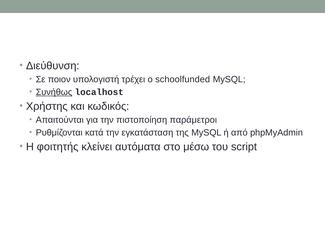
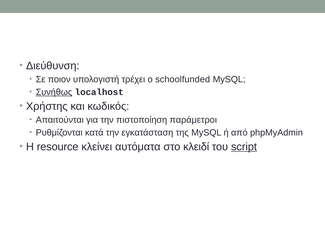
φοιτητής: φοιτητής -> resource (58, 147)
μέσω: μέσω -> κλειδί (196, 147)
script underline: none -> present (244, 147)
